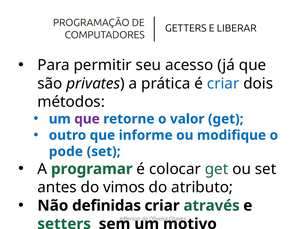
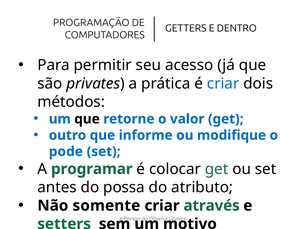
LIBERAR: LIBERAR -> DENTRO (237, 28)
que colour: purple -> black (87, 119)
vimos: vimos -> possa (124, 187)
definidas: definidas -> somente (106, 205)
